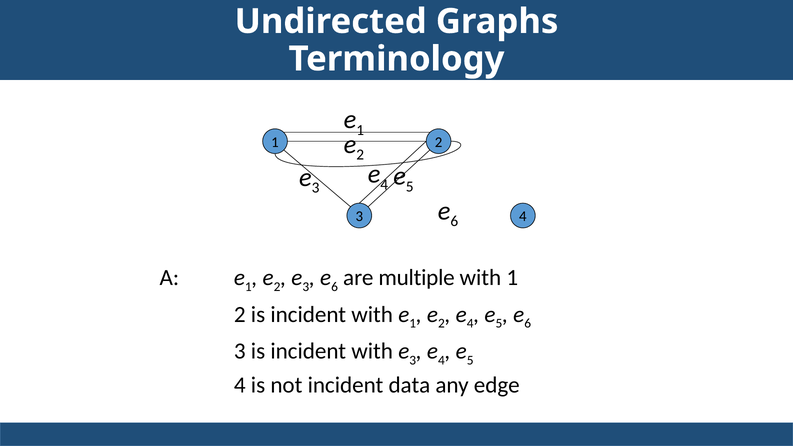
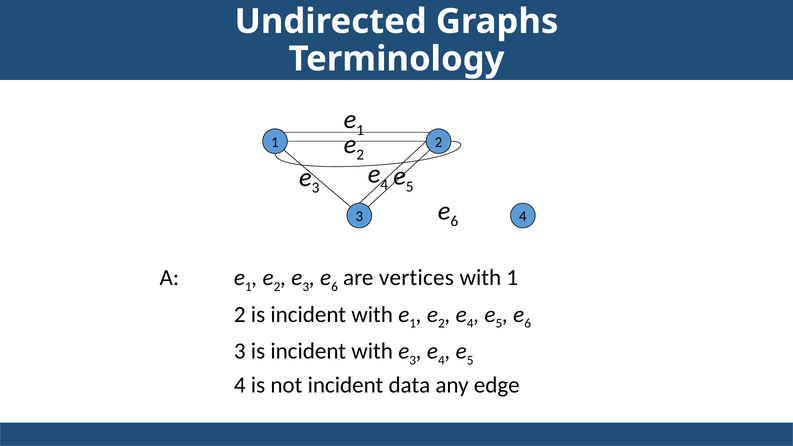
multiple: multiple -> vertices (416, 278)
